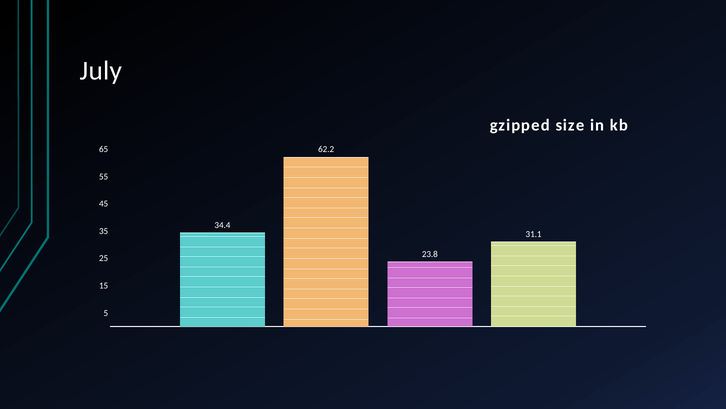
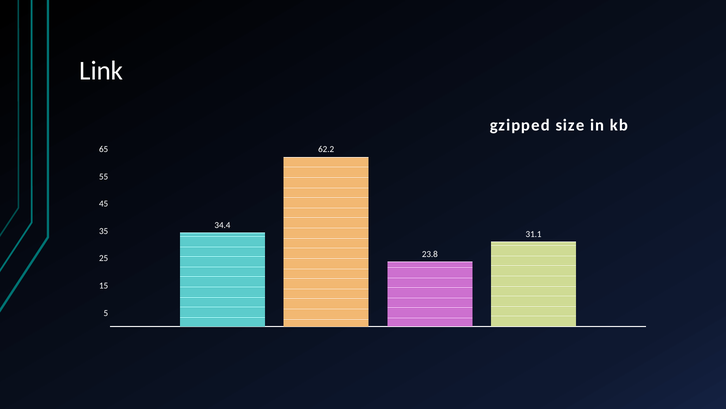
July: July -> Link (101, 71)
